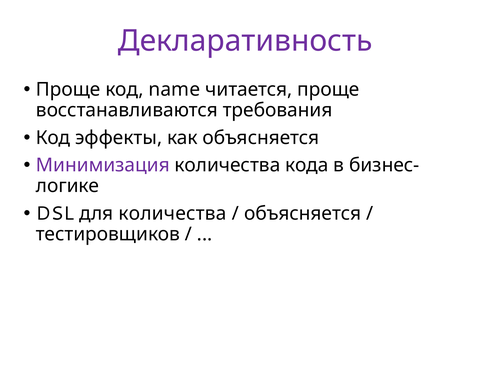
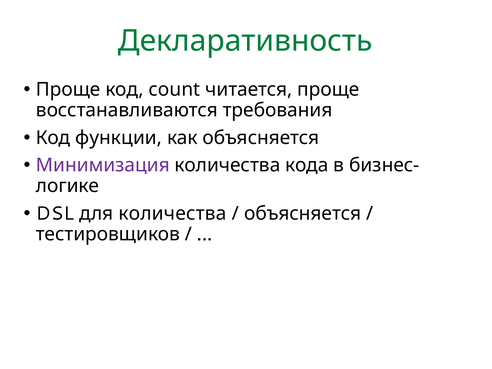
Декларативность colour: purple -> green (245, 41)
name: name -> count (174, 90)
эффекты: эффекты -> функции (119, 138)
